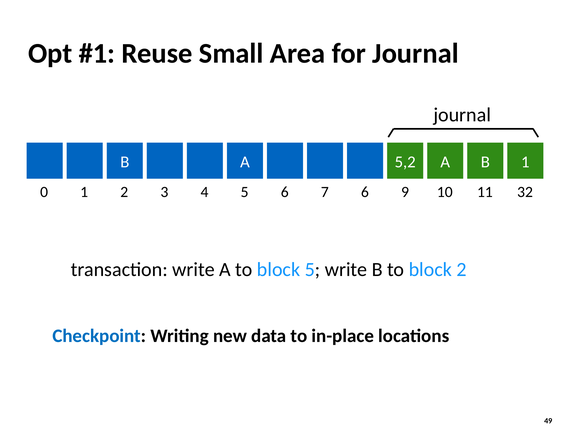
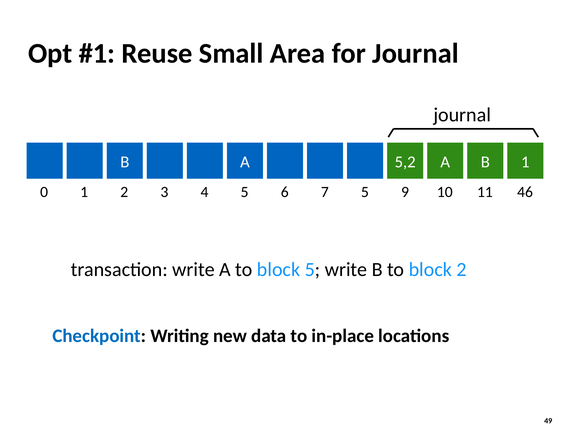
7 6: 6 -> 5 (365, 192)
32: 32 -> 46 (525, 192)
